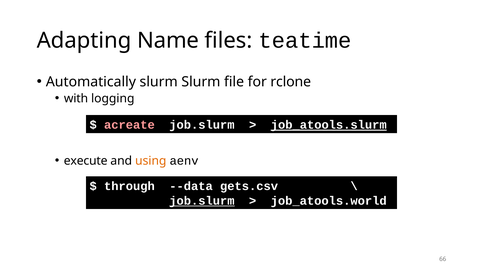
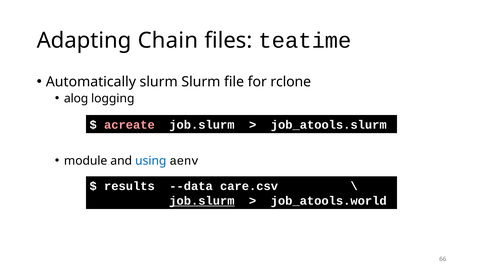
Name: Name -> Chain (168, 41)
with: with -> alog (76, 98)
job_atools.slurm underline: present -> none (329, 125)
execute: execute -> module (86, 160)
using colour: orange -> blue (151, 160)
through: through -> results (129, 186)
gets.csv: gets.csv -> care.csv (249, 186)
